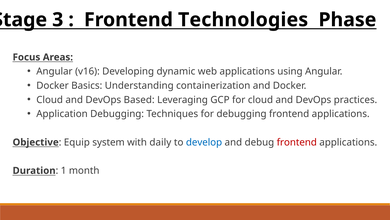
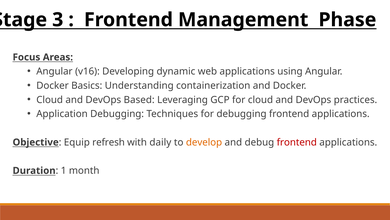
Technologies: Technologies -> Management (243, 20)
system: system -> refresh (109, 142)
develop colour: blue -> orange (204, 142)
